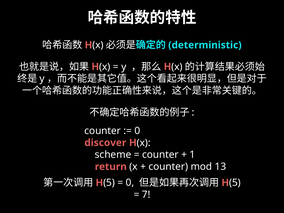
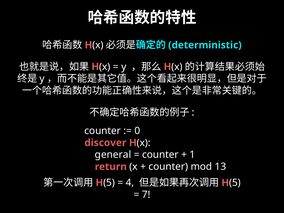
scheme: scheme -> general (113, 155)
0: 0 -> 4 (130, 183)
